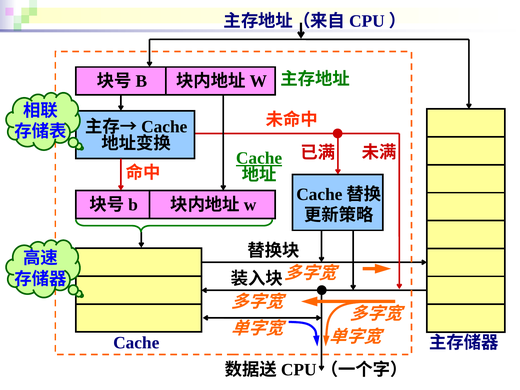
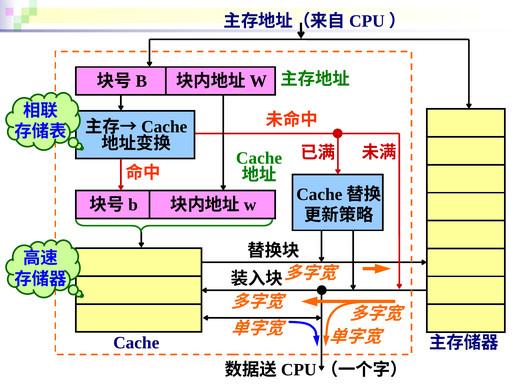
Cache underline: present -> none (259, 158)
